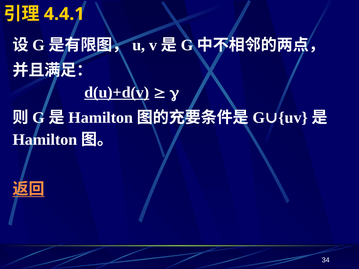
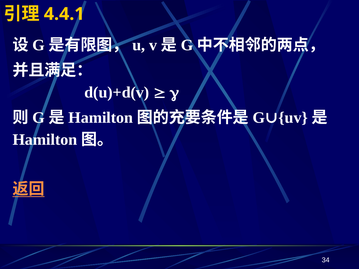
d(u)+d(v underline: present -> none (117, 93)
